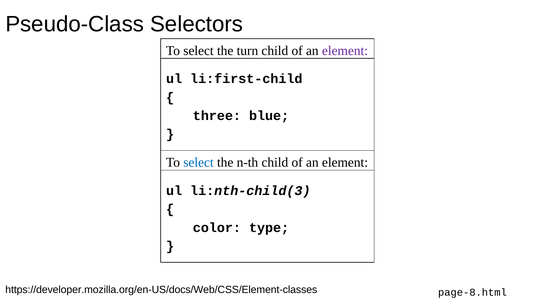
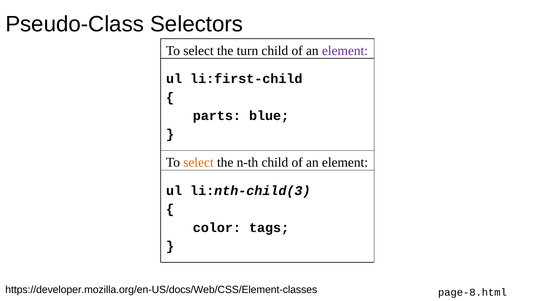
three: three -> parts (217, 116)
select colour: blue -> orange (198, 162)
type: type -> tags (269, 228)
